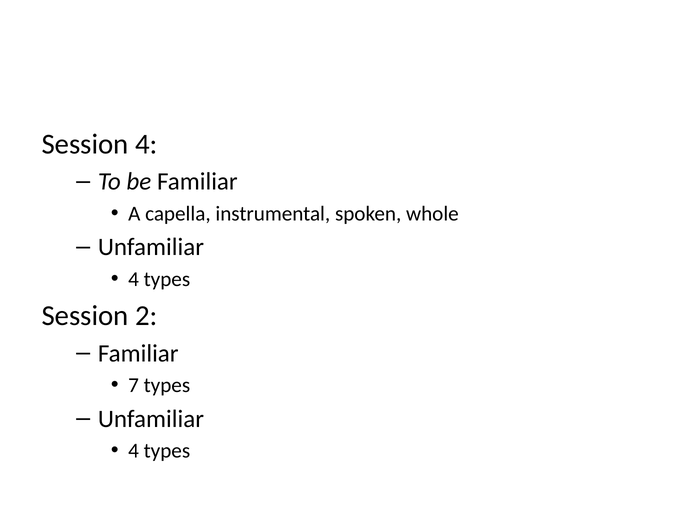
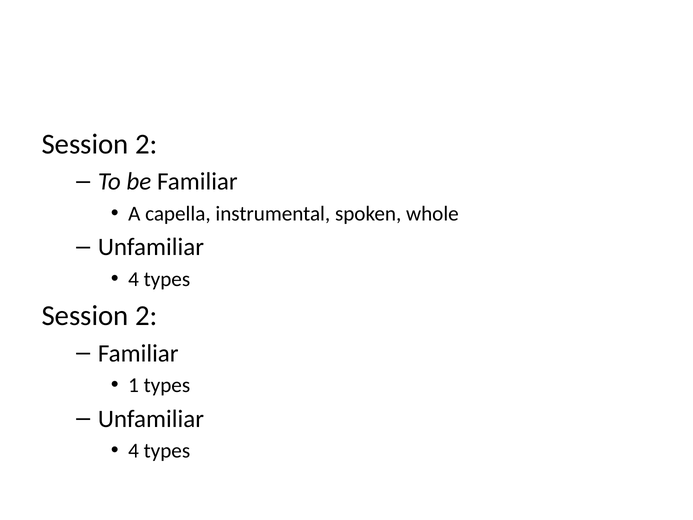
4: 4 -> 2 (146, 144)
7: 7 -> 1 (134, 385)
